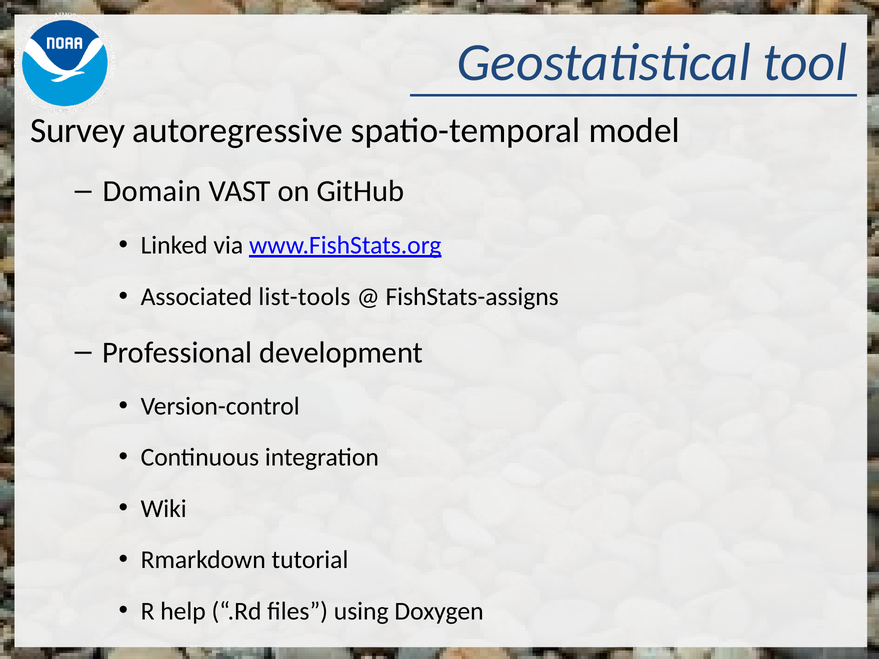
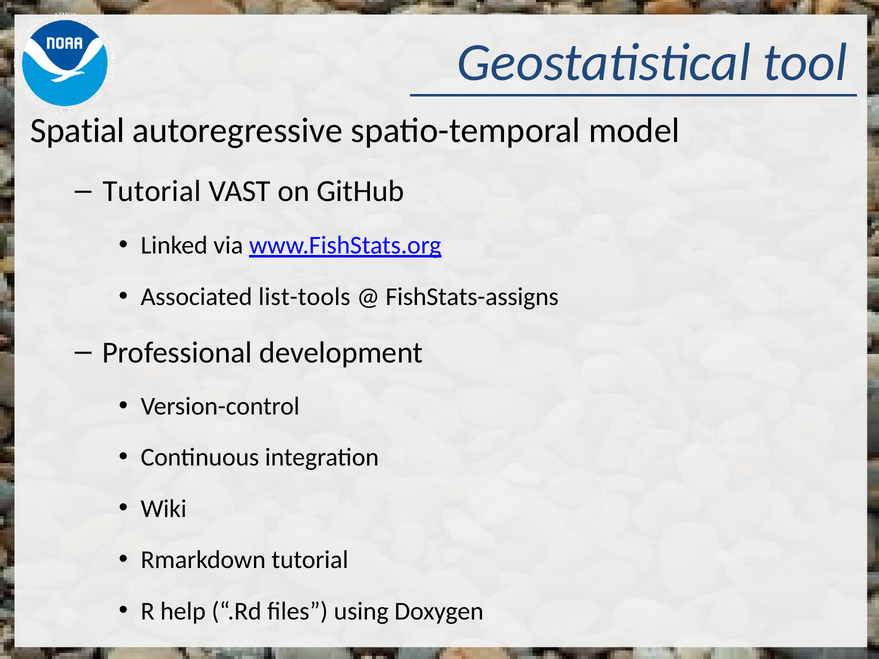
Survey: Survey -> Spatial (78, 131)
Domain: Domain -> Tutorial (152, 191)
